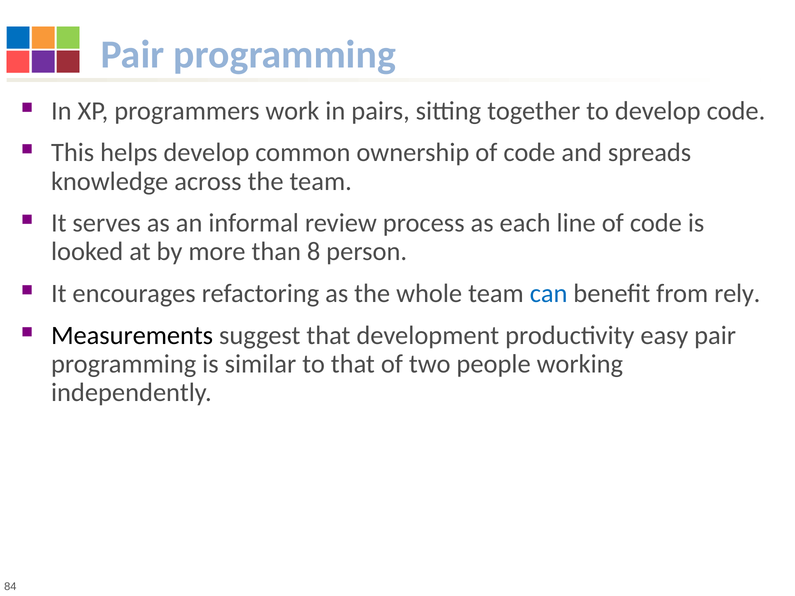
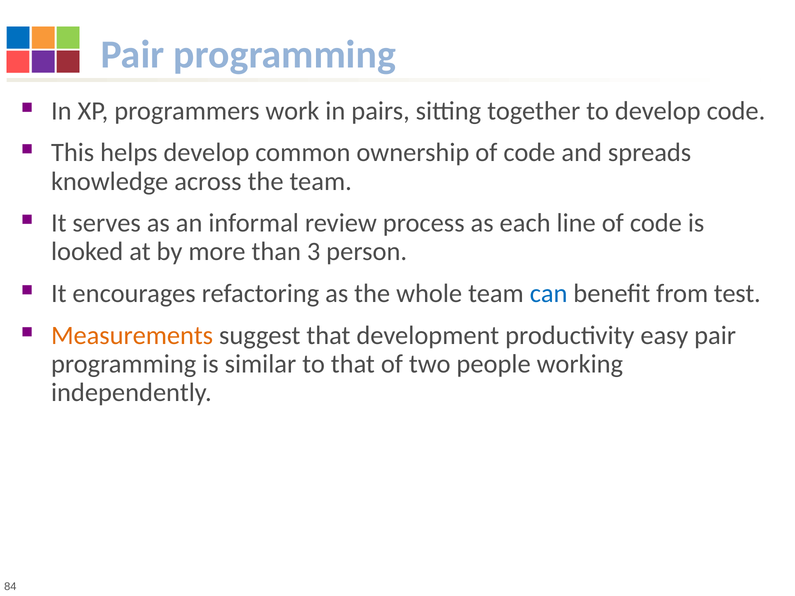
than 8: 8 -> 3 (314, 252)
rely: rely -> test (737, 294)
Measurements colour: black -> orange (132, 335)
